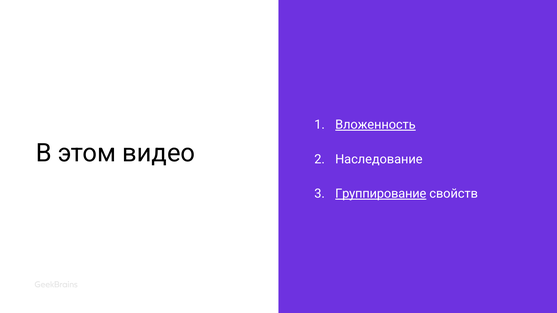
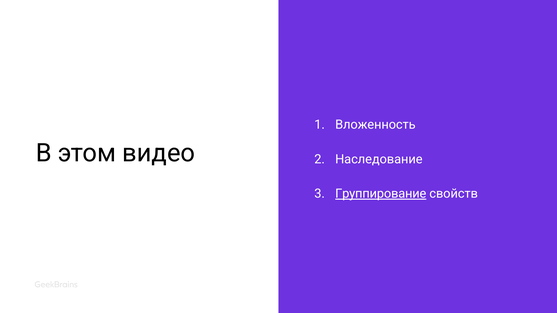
Вложенность underline: present -> none (375, 125)
